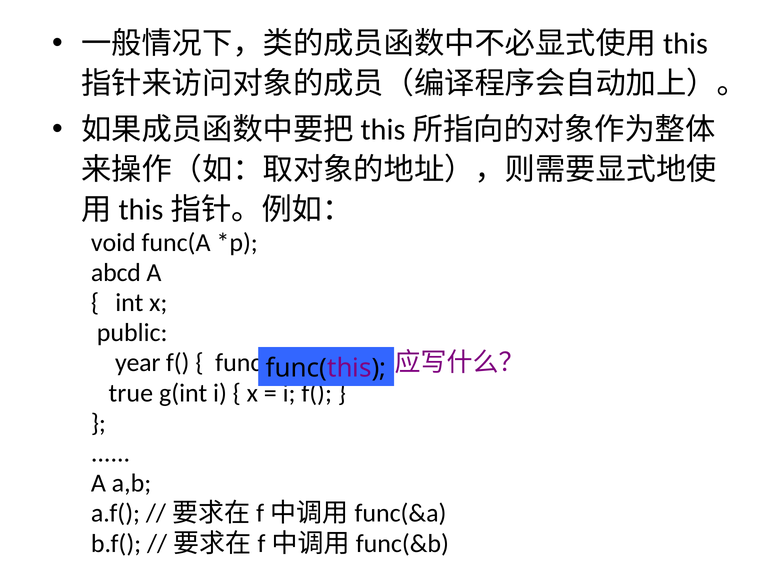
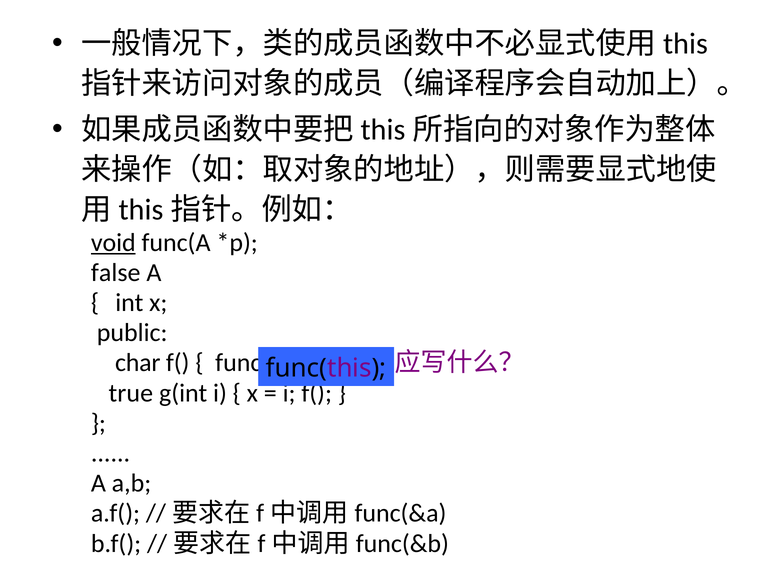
void underline: none -> present (113, 243)
abcd: abcd -> false (116, 273)
year: year -> char (138, 363)
